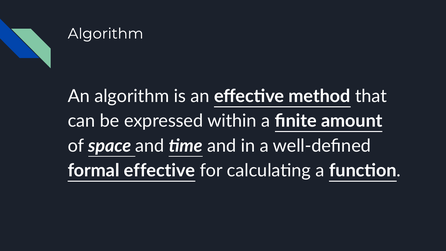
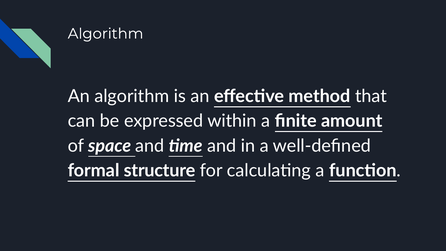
formal effective: effective -> structure (160, 171)
